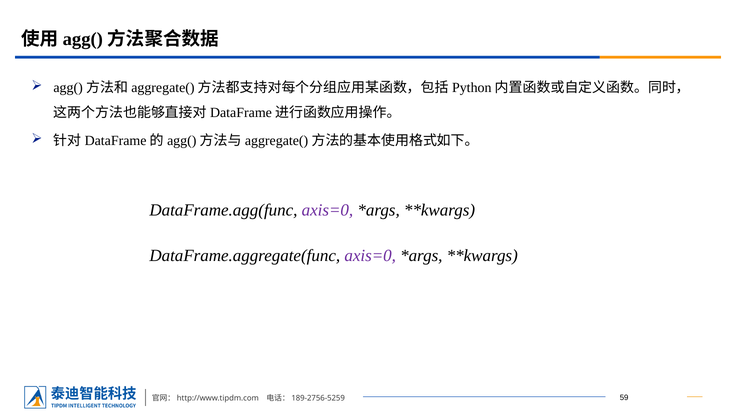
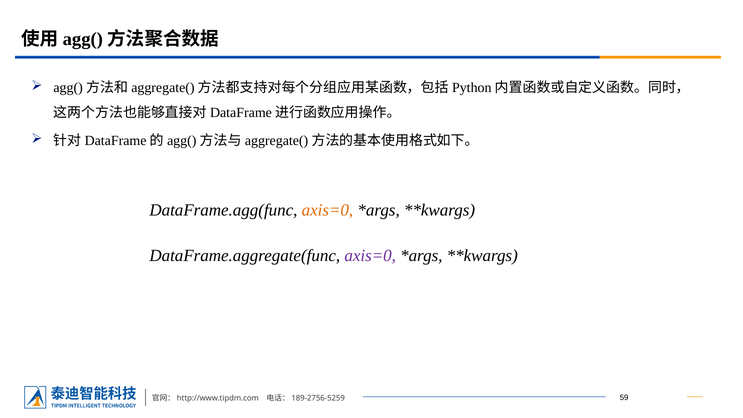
axis=0 colour: purple -> orange (327, 210)
